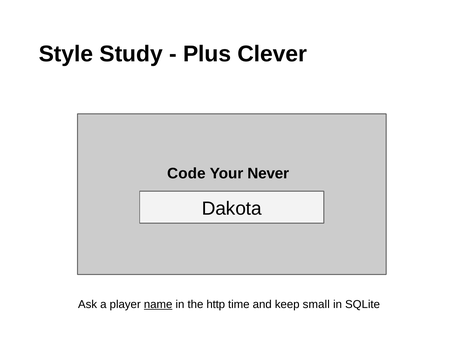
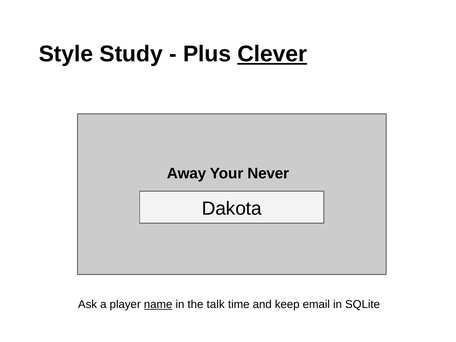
Clever underline: none -> present (272, 54)
Code: Code -> Away (187, 173)
http: http -> talk (216, 304)
small: small -> email (316, 304)
